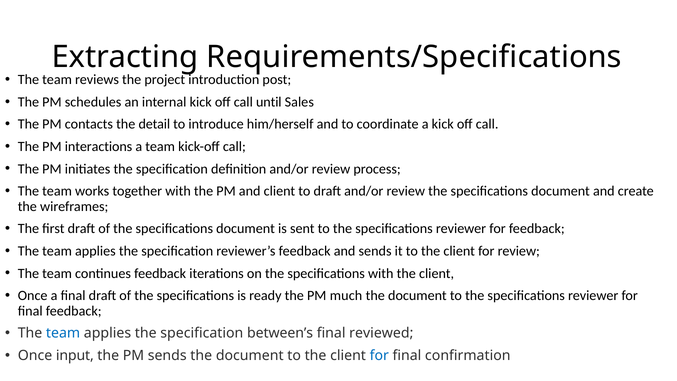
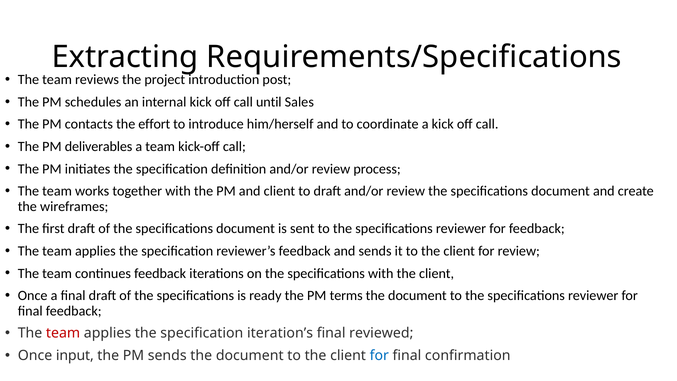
detail: detail -> effort (154, 124)
interactions: interactions -> deliverables (99, 147)
much: much -> terms (346, 295)
team colour: blue -> red (63, 333)
between’s: between’s -> iteration’s (280, 333)
